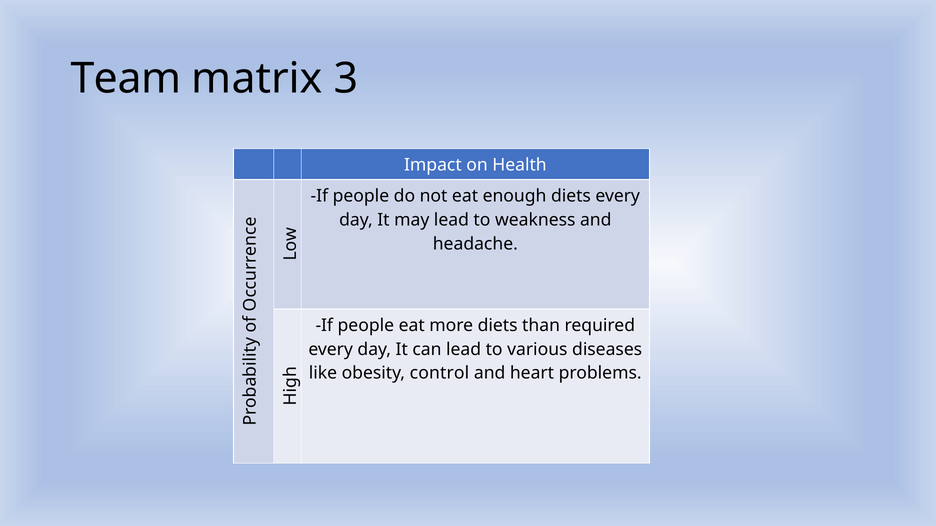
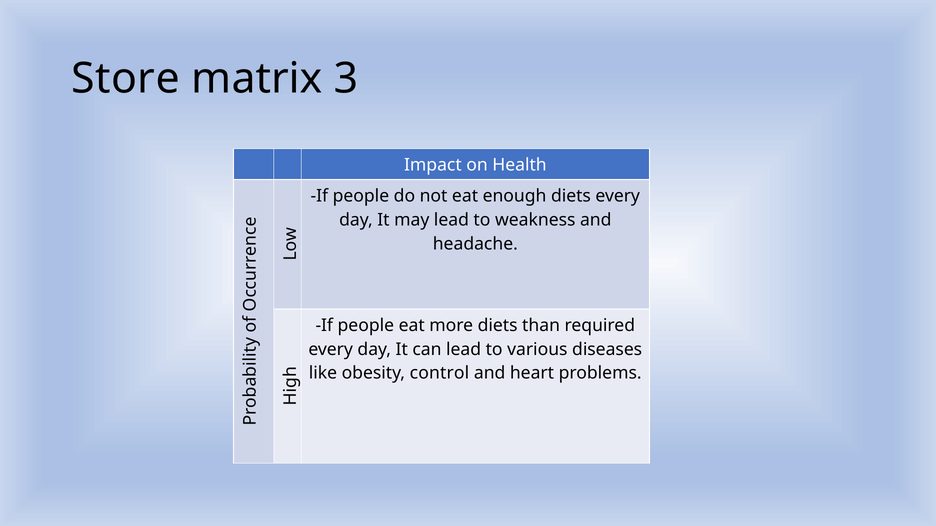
Team: Team -> Store (126, 79)
